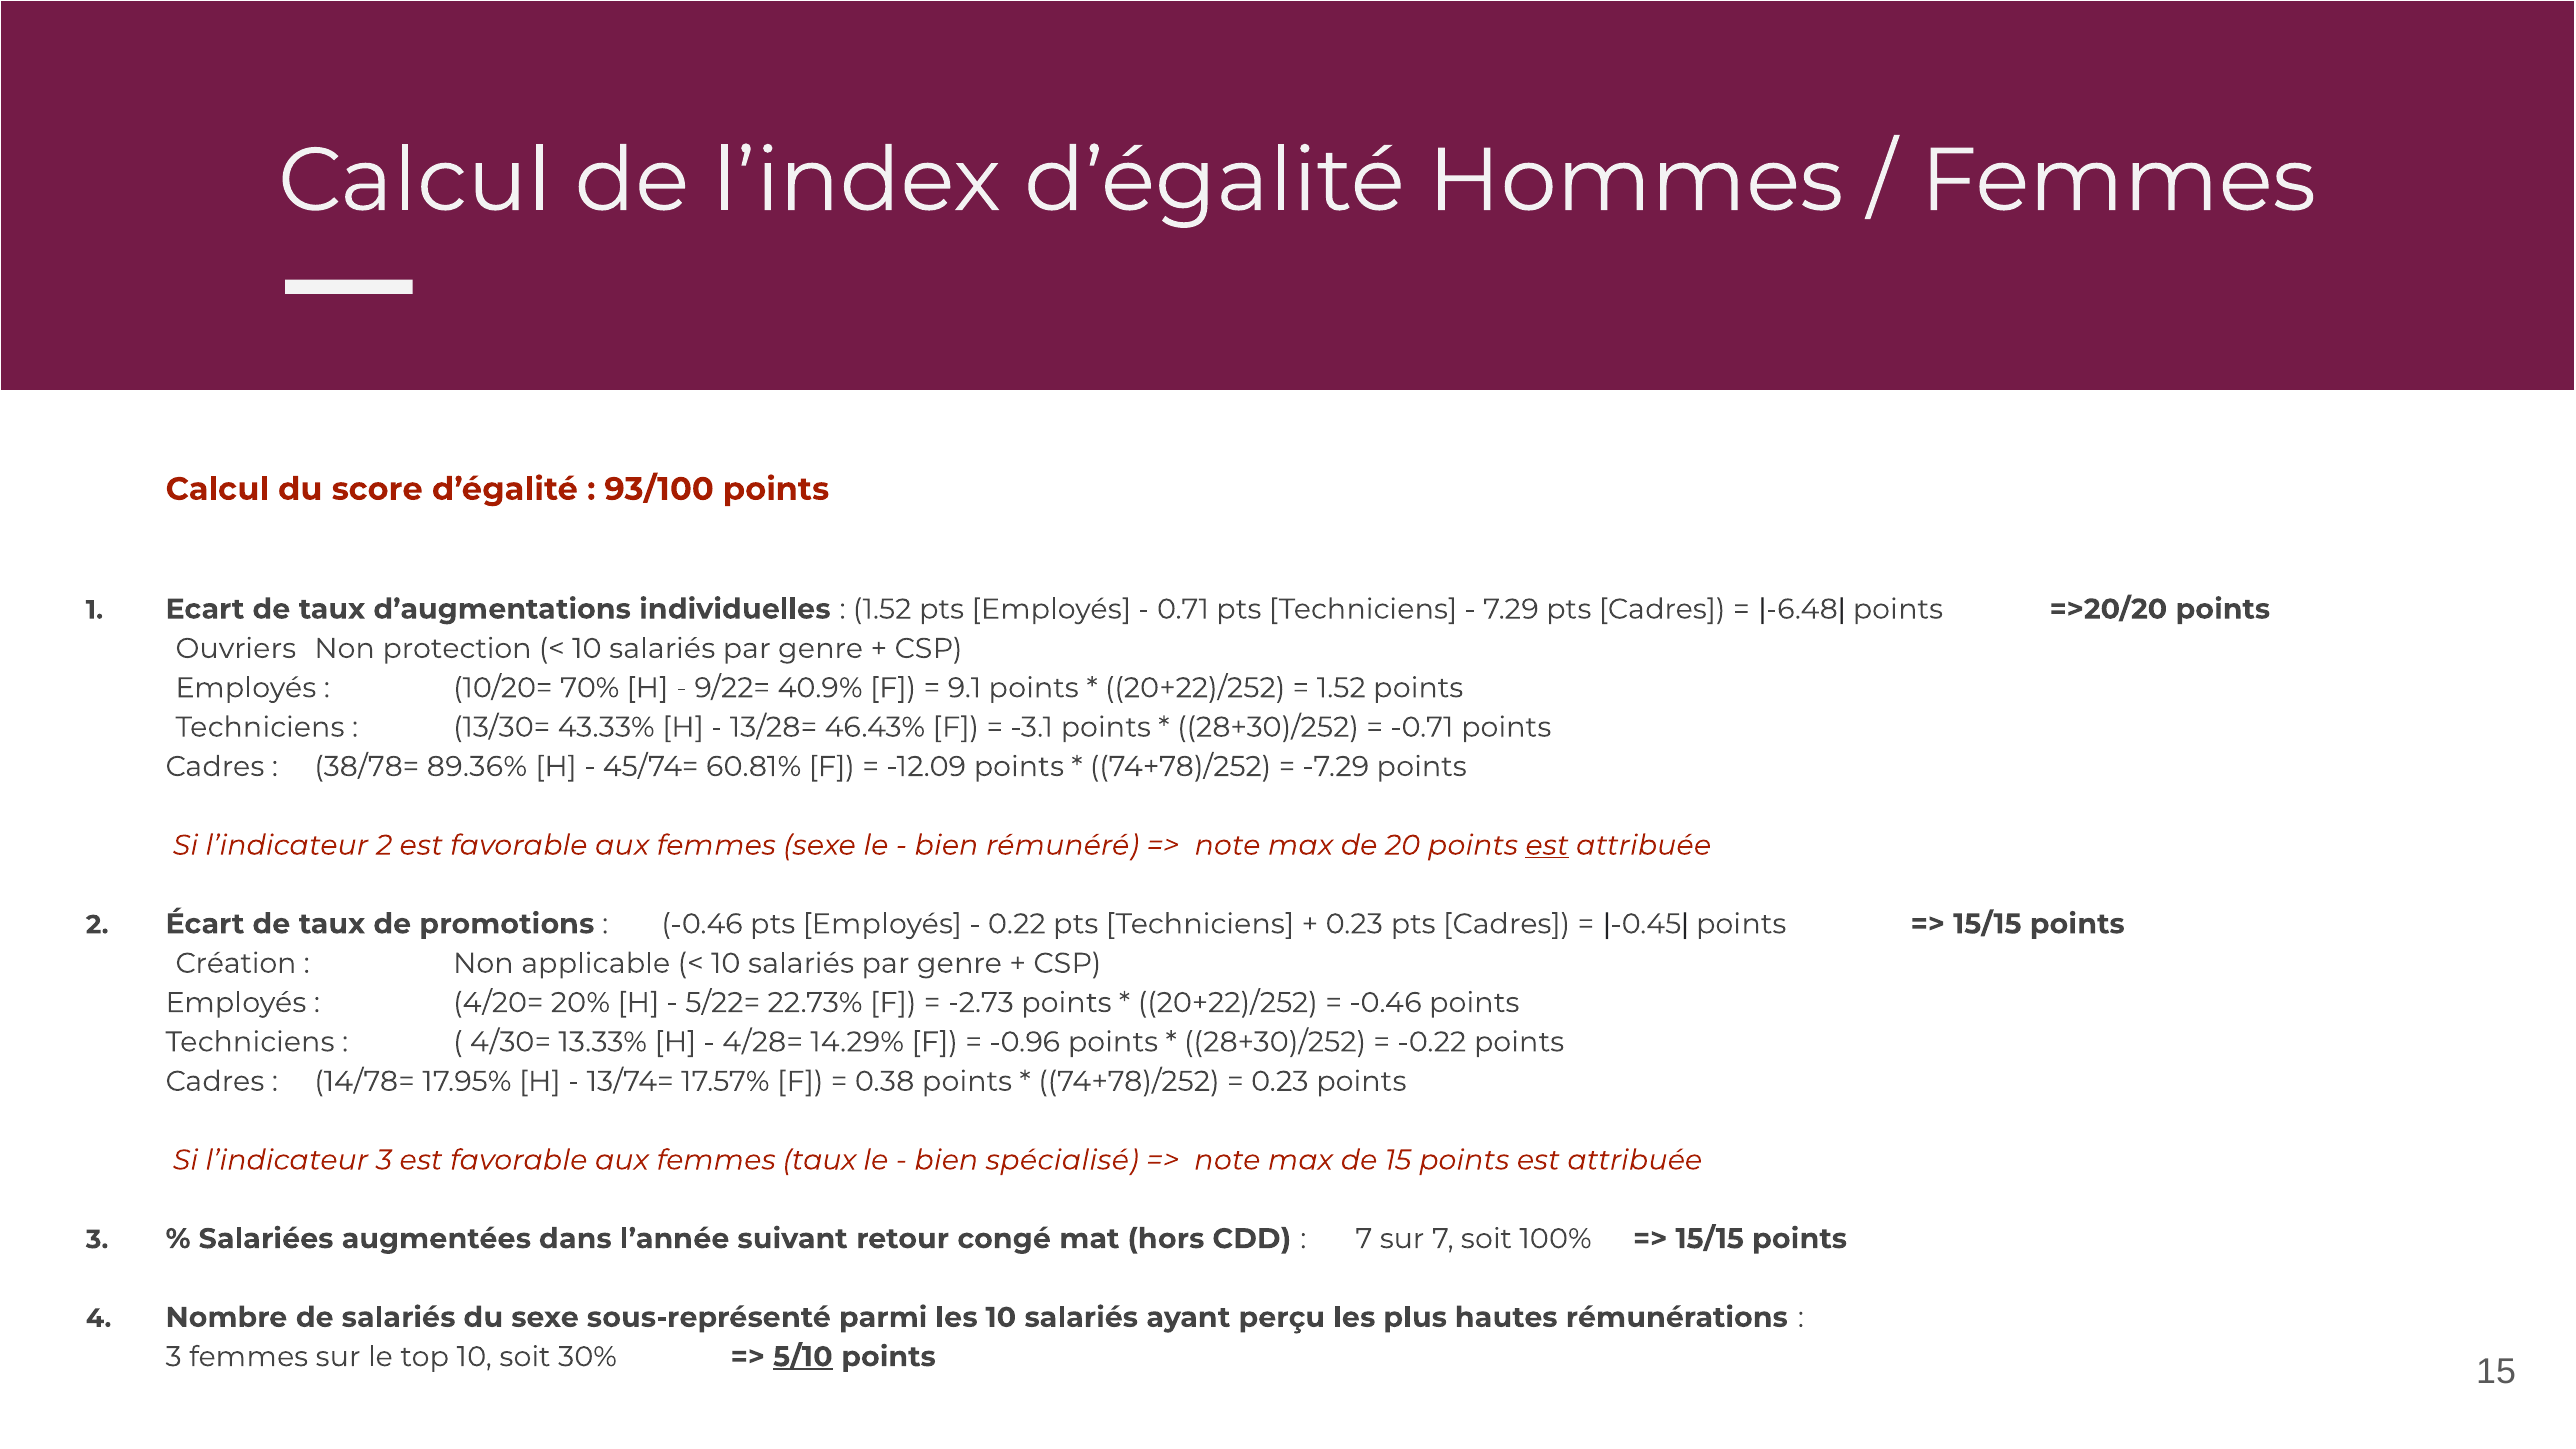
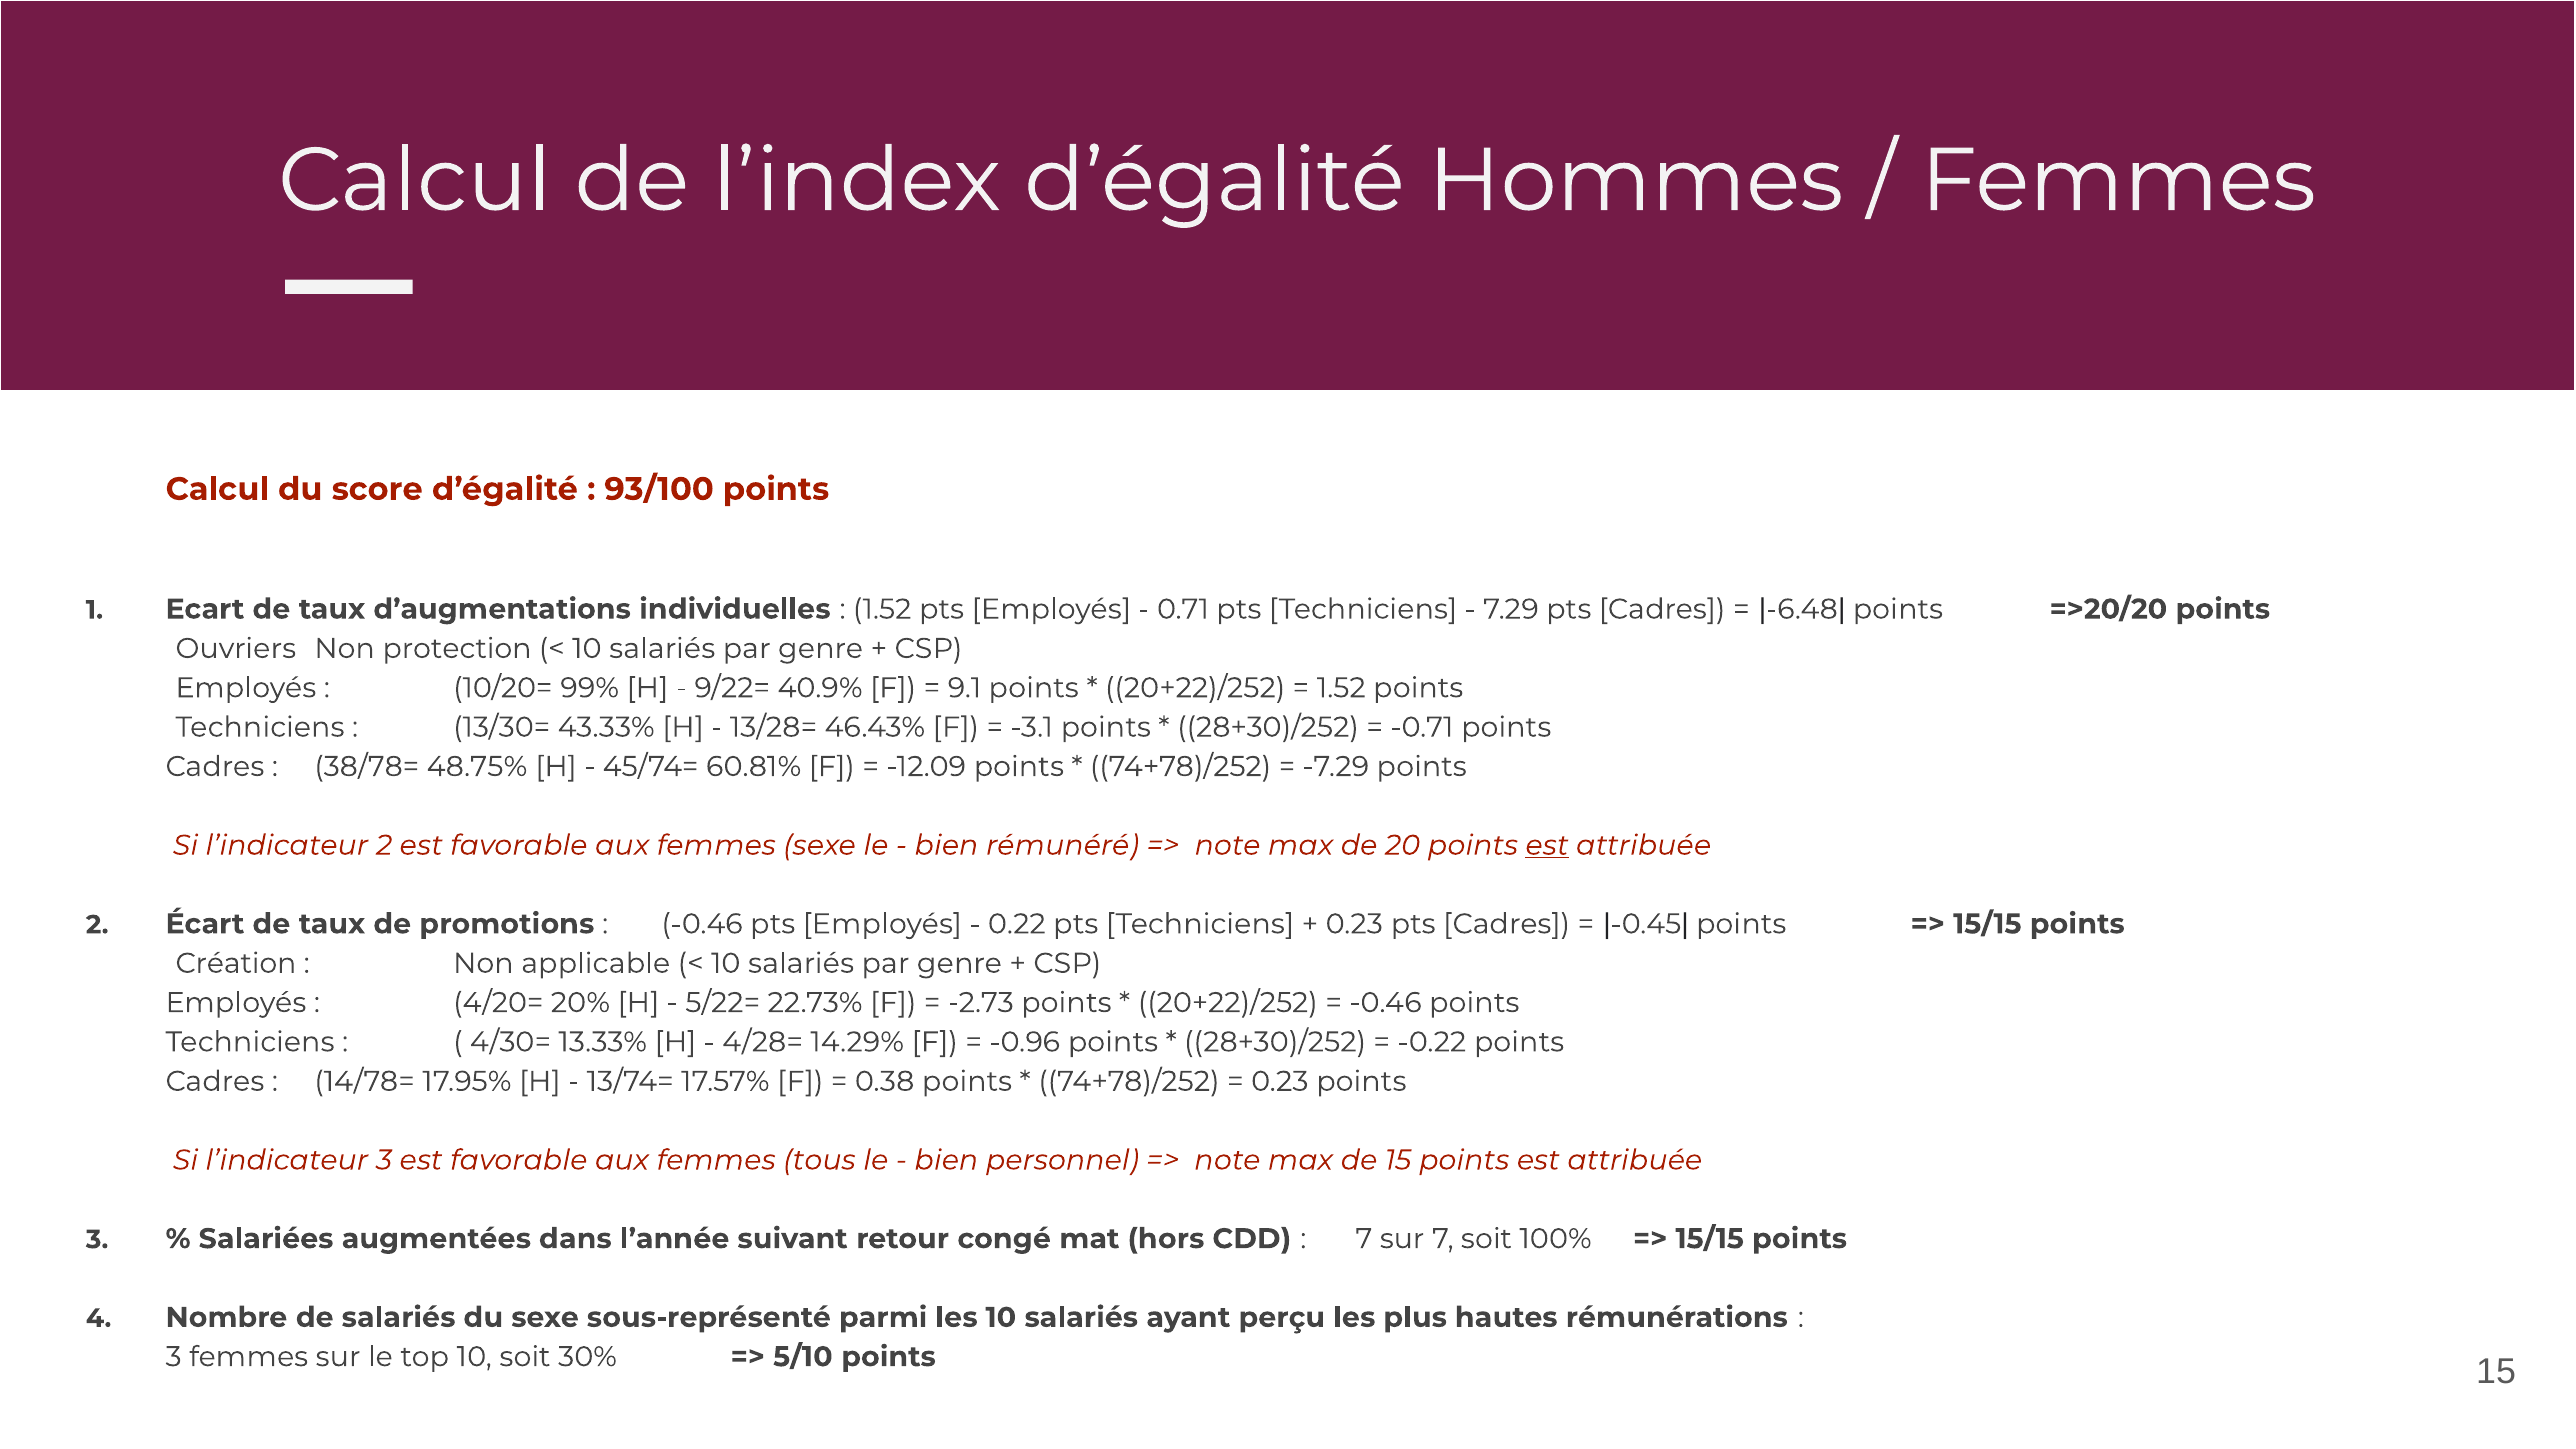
70%: 70% -> 99% (590, 688)
89.36%: 89.36% -> 48.75% (477, 767)
femmes taux: taux -> tous (819, 1160)
spécialisé: spécialisé -> personnel (1062, 1160)
5/10 underline: present -> none (803, 1357)
